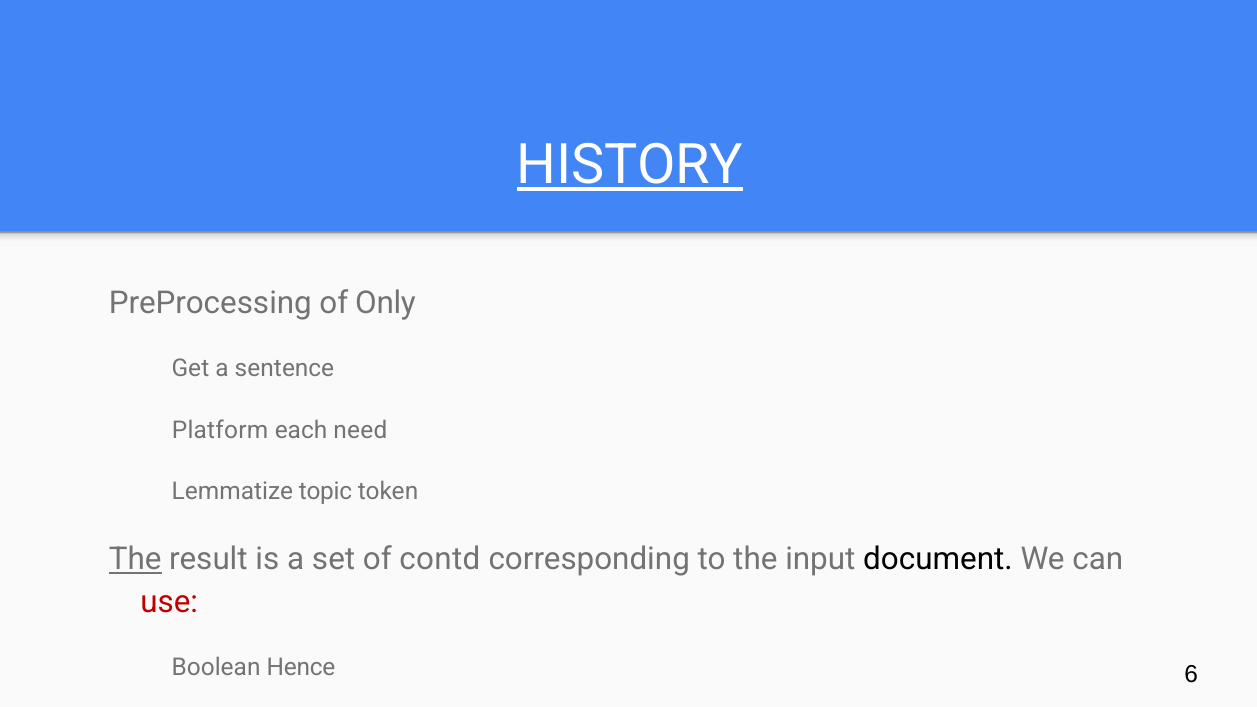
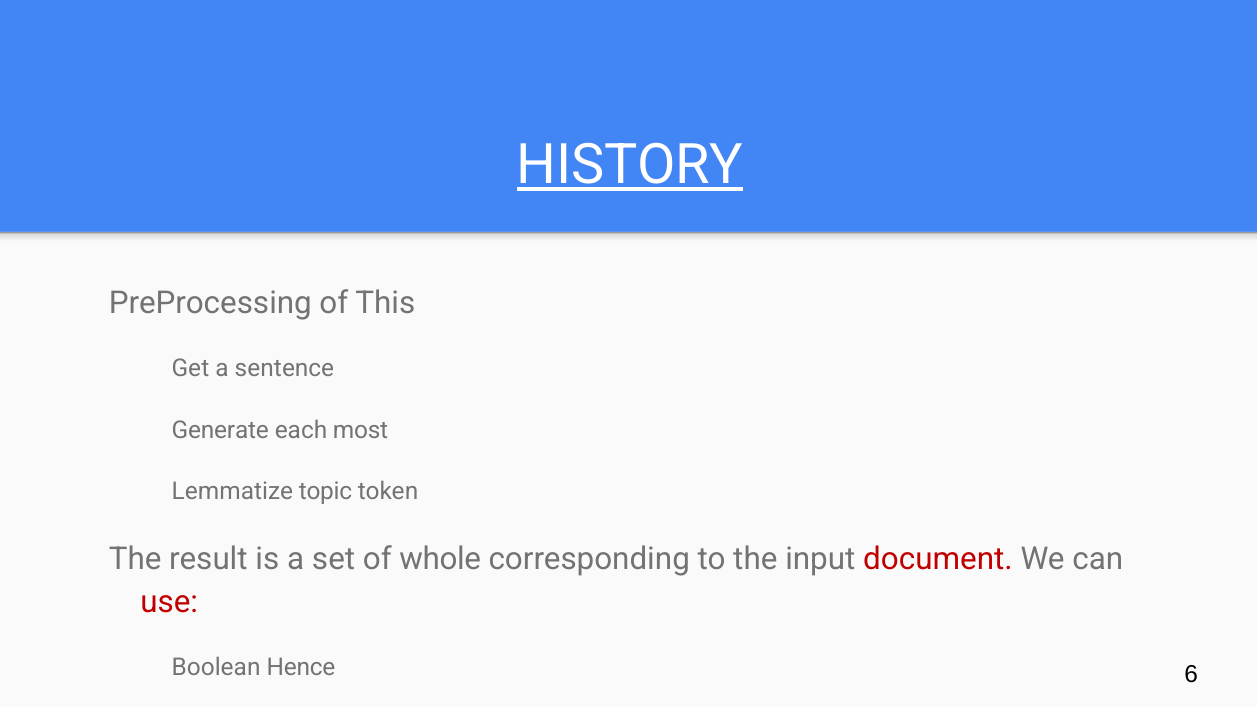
Only: Only -> This (385, 303)
Platform: Platform -> Generate (220, 430)
need: need -> most (361, 430)
The underline: present -> none (135, 559)
contd: contd -> whole (440, 559)
document colour: black -> red (938, 559)
